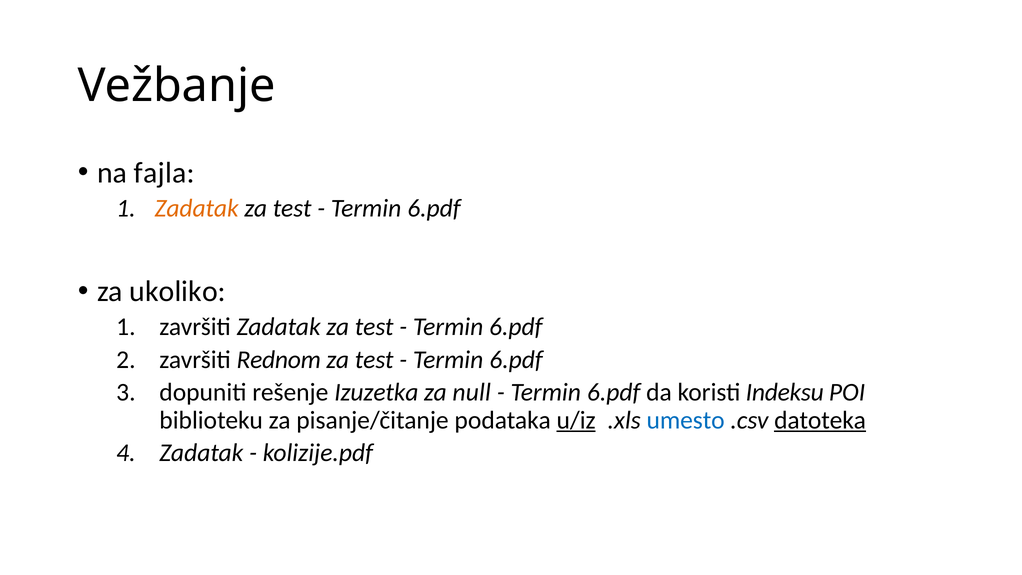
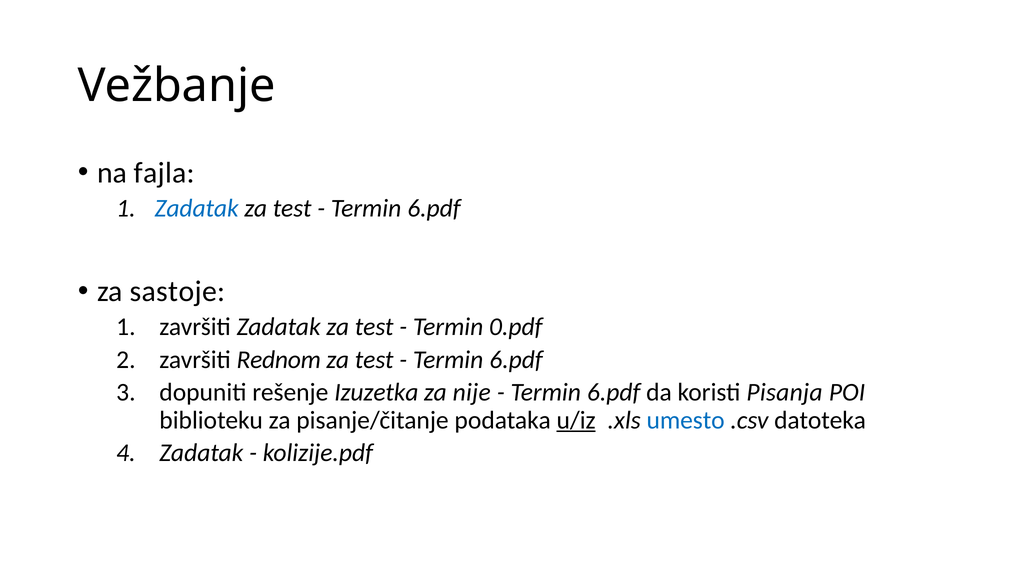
Zadatak colour: orange -> blue (197, 208)
ukoliko: ukoliko -> sastoje (177, 291)
6.pdf: 6.pdf -> 0.pdf (516, 327)
null: null -> nije (472, 392)
Indeksu: Indeksu -> Pisanja (785, 392)
datoteka underline: present -> none (820, 420)
